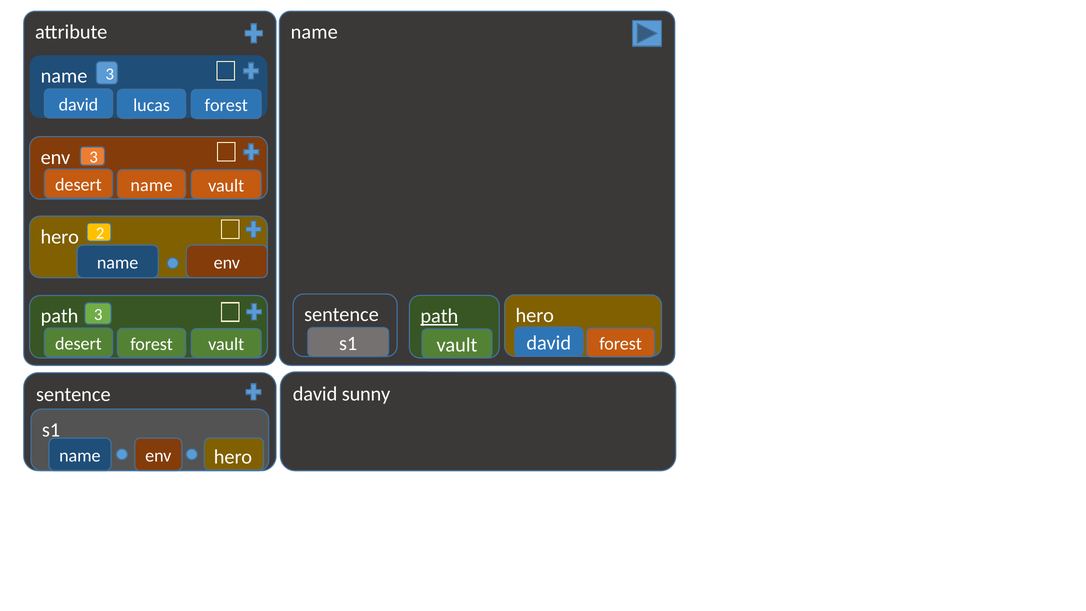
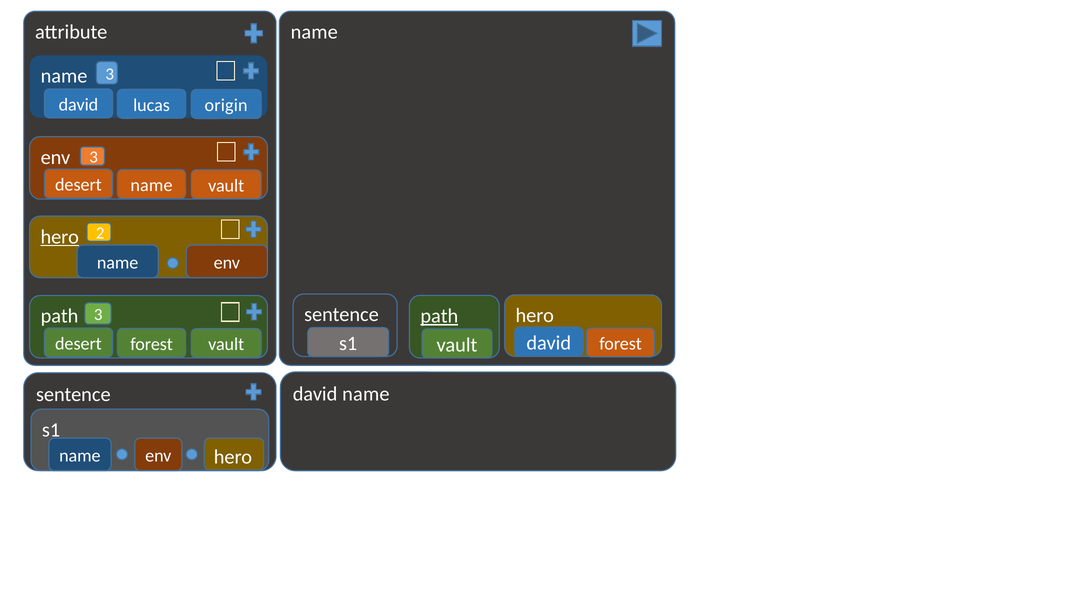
lucas forest: forest -> origin (226, 105)
hero underline: none -> present (60, 237)
david sunny: sunny -> name (366, 394)
